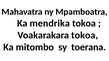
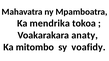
Voakarakara tokoa: tokoa -> anaty (85, 35)
toerana: toerana -> voafidy (88, 47)
